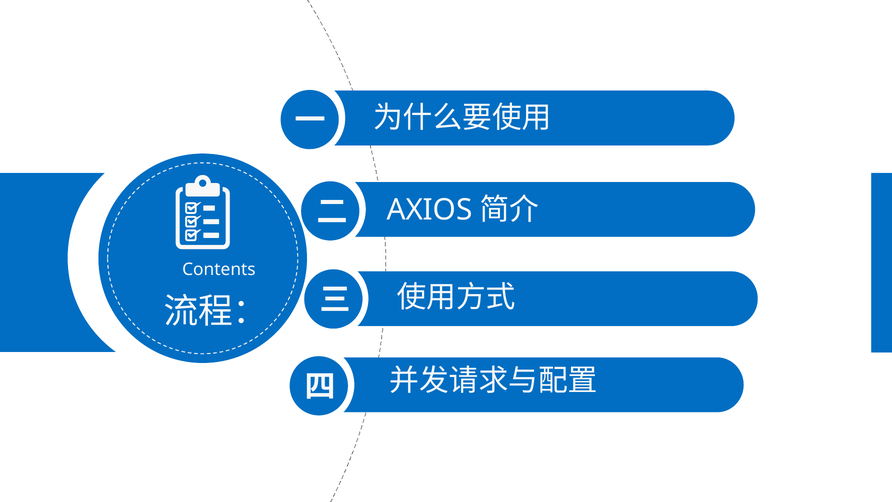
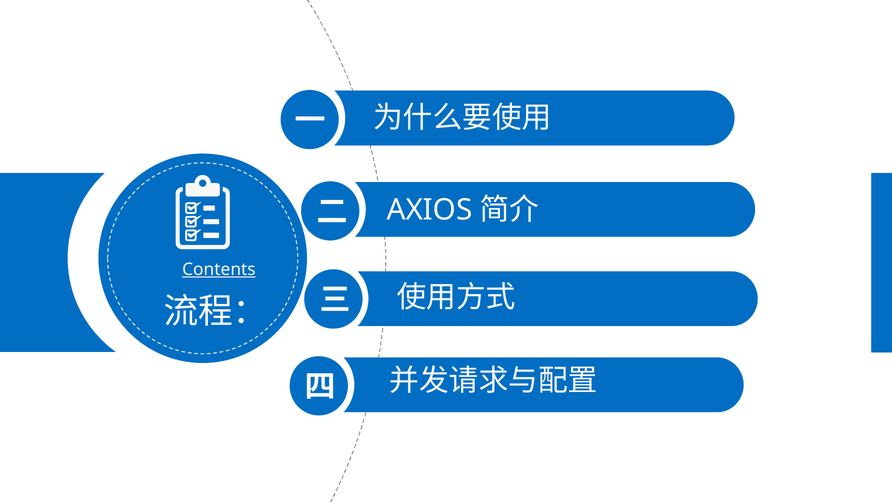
Contents underline: none -> present (219, 269)
